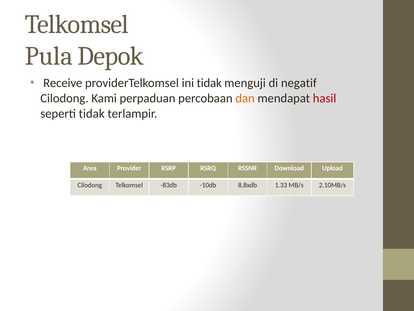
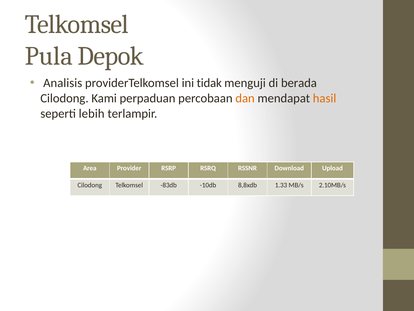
Receive: Receive -> Analisis (63, 83)
negatif: negatif -> berada (299, 83)
hasil colour: red -> orange (325, 98)
seperti tidak: tidak -> lebih (92, 113)
